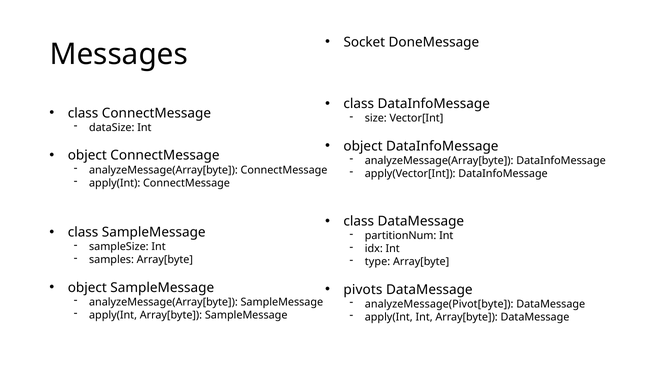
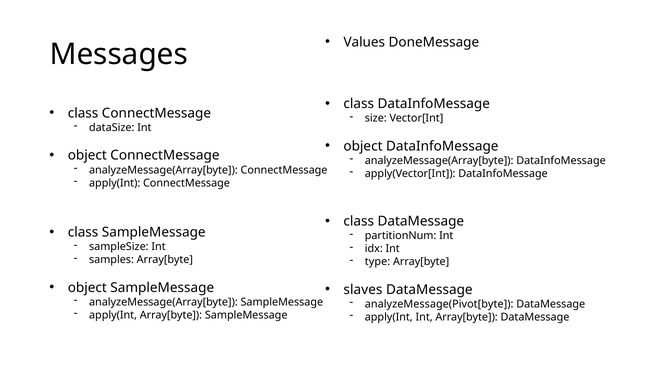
Socket: Socket -> Values (364, 42)
pivots: pivots -> slaves (363, 289)
